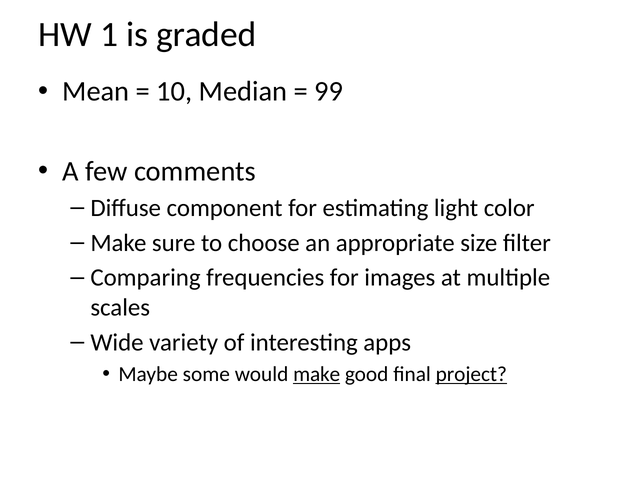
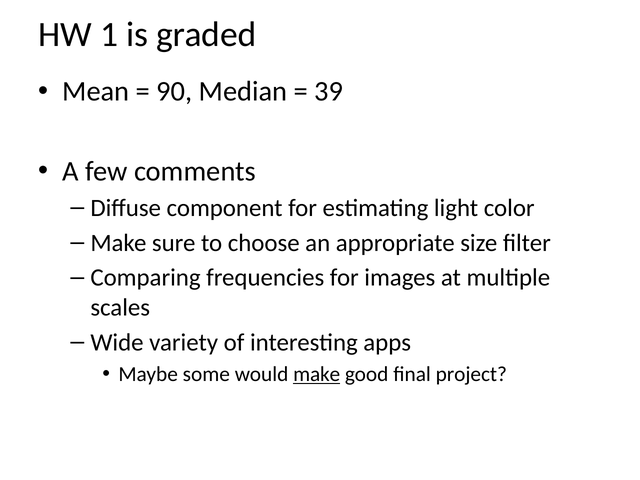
10: 10 -> 90 (174, 92)
99: 99 -> 39 (329, 92)
project underline: present -> none (471, 374)
